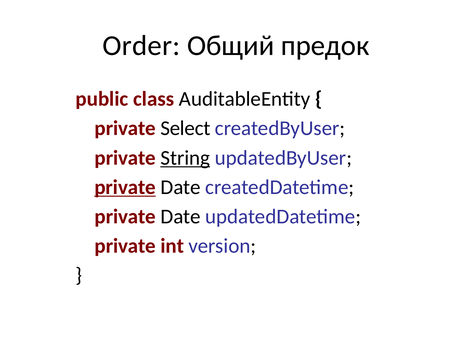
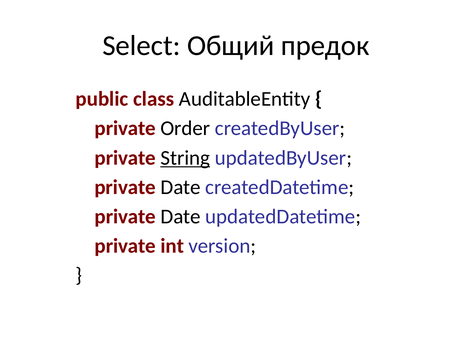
Order: Order -> Select (141, 46)
Select: Select -> Order (185, 128)
private underline: present -> none (125, 187)
